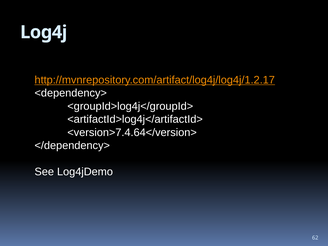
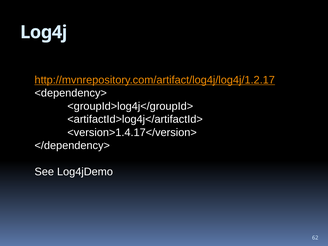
<version>7.4.64</version>: <version>7.4.64</version> -> <version>1.4.17</version> (132, 132)
